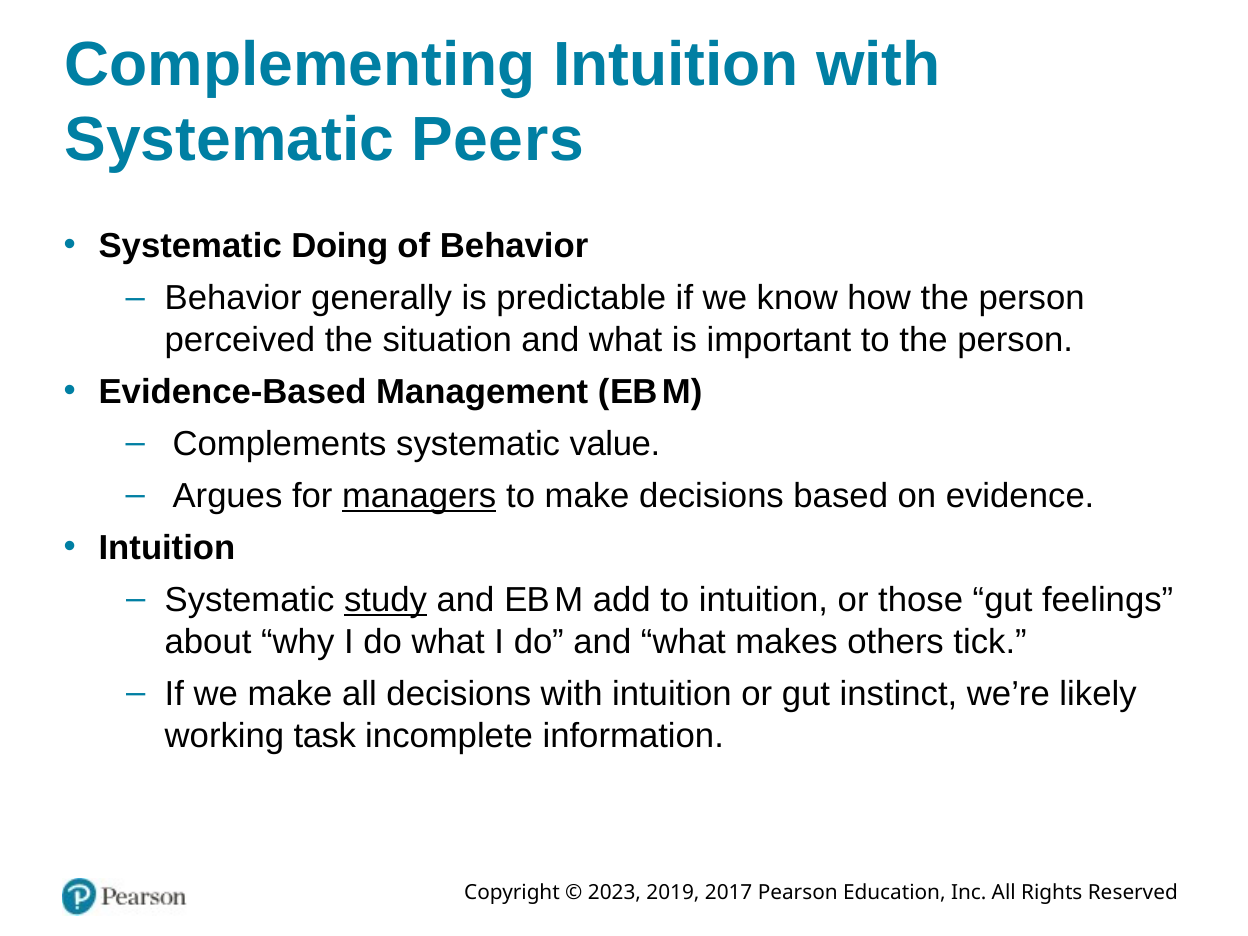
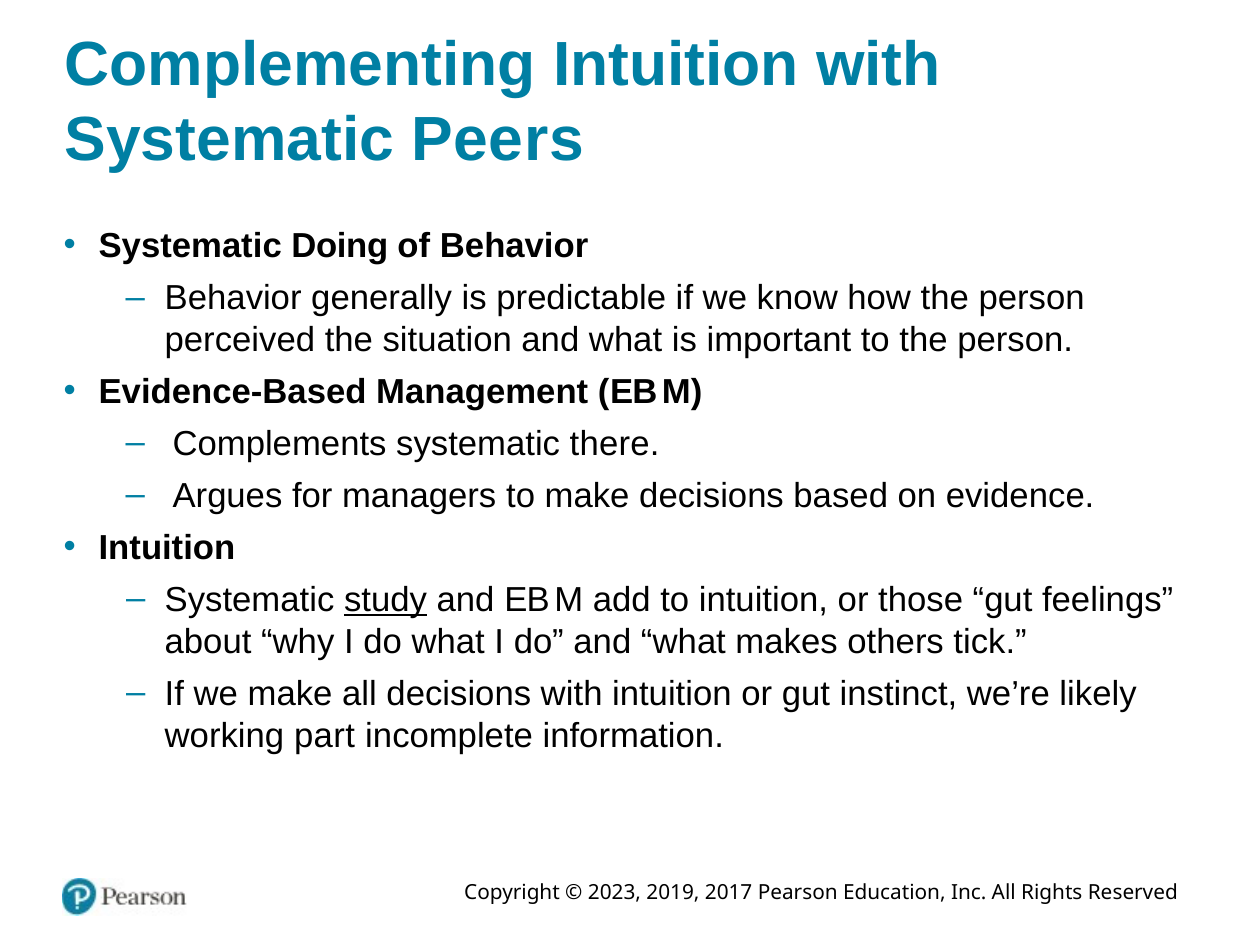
value: value -> there (615, 444)
managers underline: present -> none (419, 496)
task: task -> part (324, 736)
